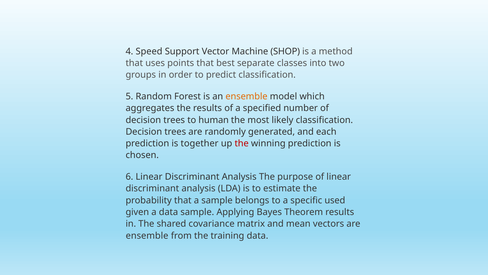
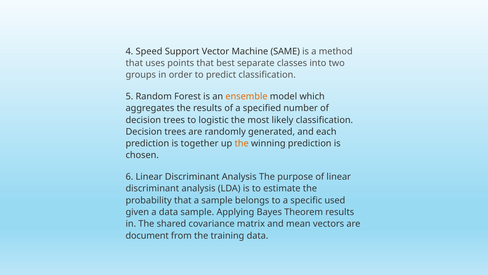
SHOP: SHOP -> SAME (285, 51)
human: human -> logistic (214, 120)
the colour: red -> orange (242, 143)
ensemble: ensemble -> document (147, 235)
